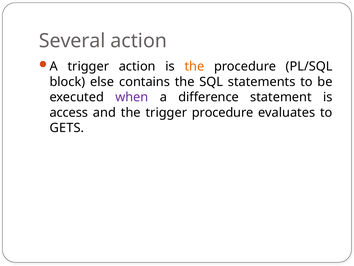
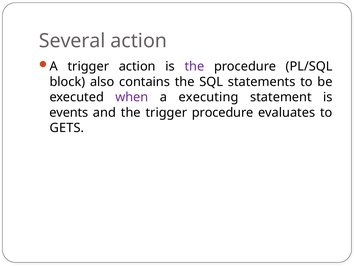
the colour: orange -> purple (194, 66)
else: else -> also (102, 82)
difference: difference -> executing (209, 97)
access: access -> events (69, 112)
